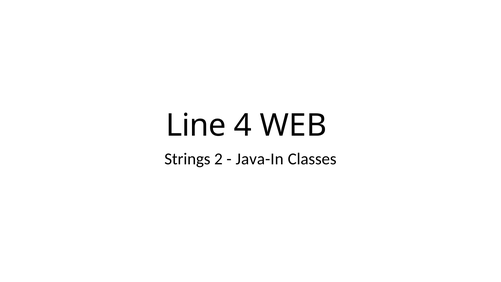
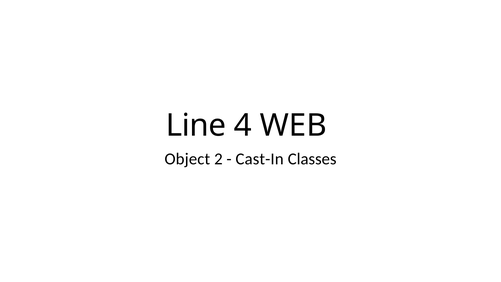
Strings: Strings -> Object (187, 159)
Java-In: Java-In -> Cast-In (260, 159)
